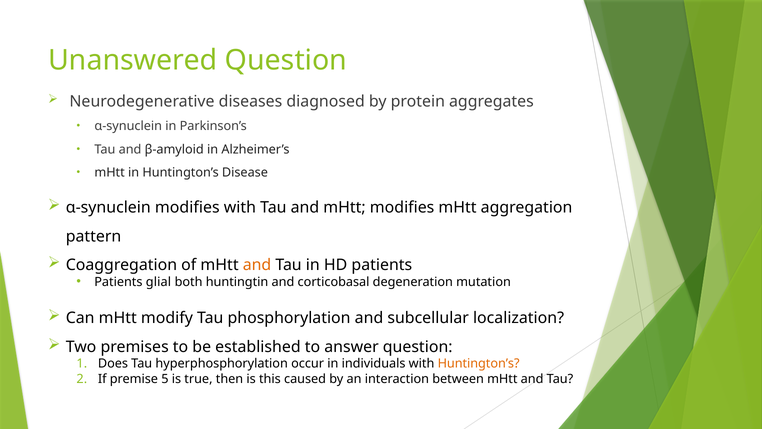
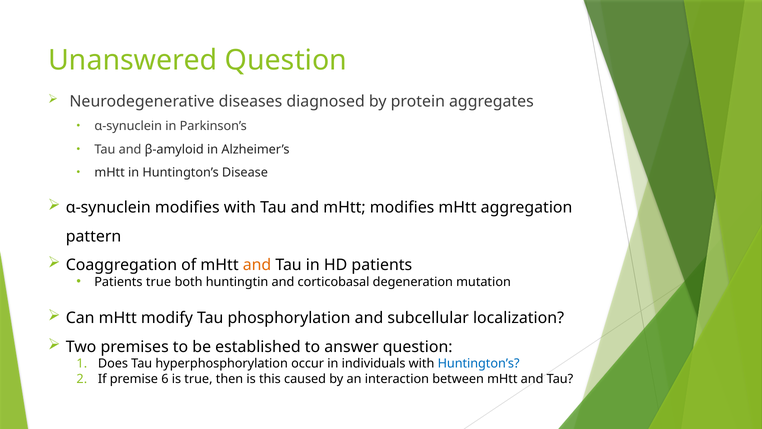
Patients glial: glial -> true (158, 282)
Huntington’s colour: orange -> blue (479, 363)
5: 5 -> 6 (165, 379)
